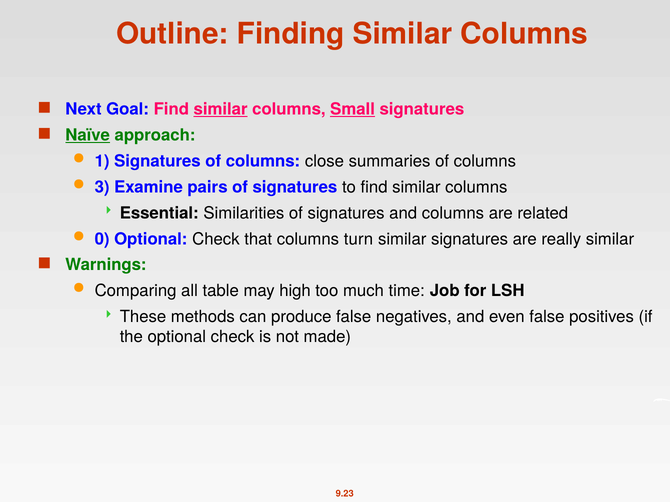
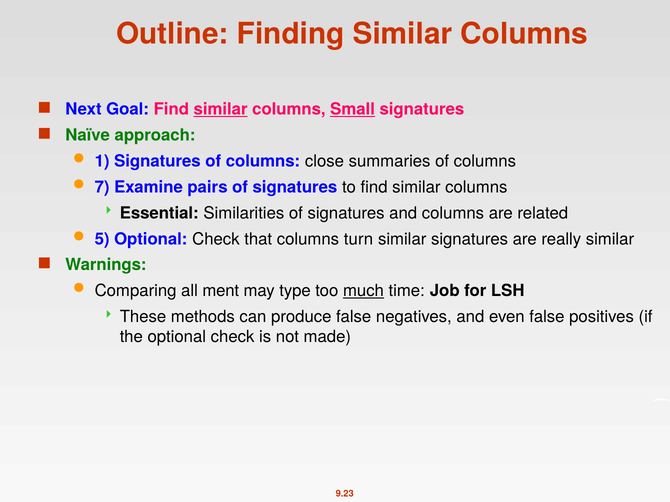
Naïve underline: present -> none (88, 135)
3: 3 -> 7 (102, 187)
0: 0 -> 5 (102, 239)
table: table -> ment (221, 291)
high: high -> type (295, 291)
much underline: none -> present (363, 291)
